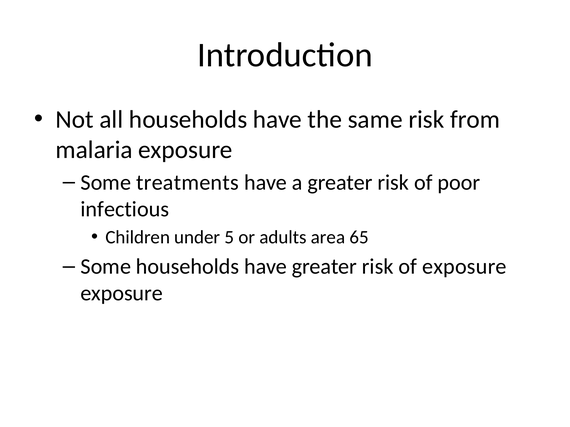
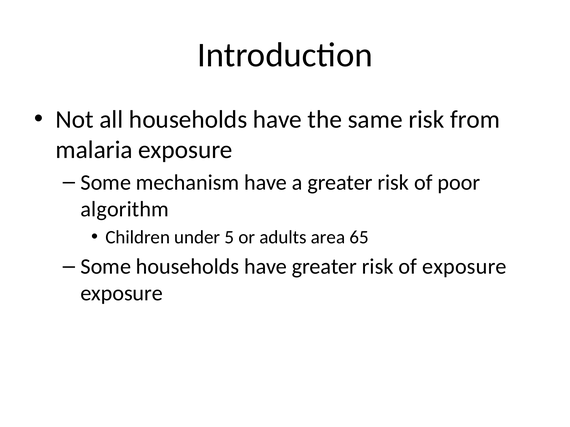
treatments: treatments -> mechanism (188, 183)
infectious: infectious -> algorithm (125, 209)
